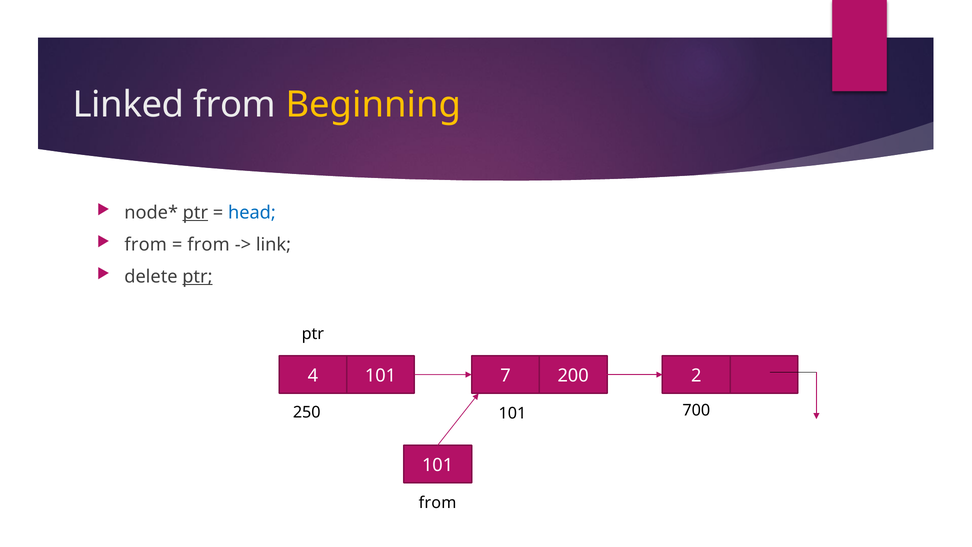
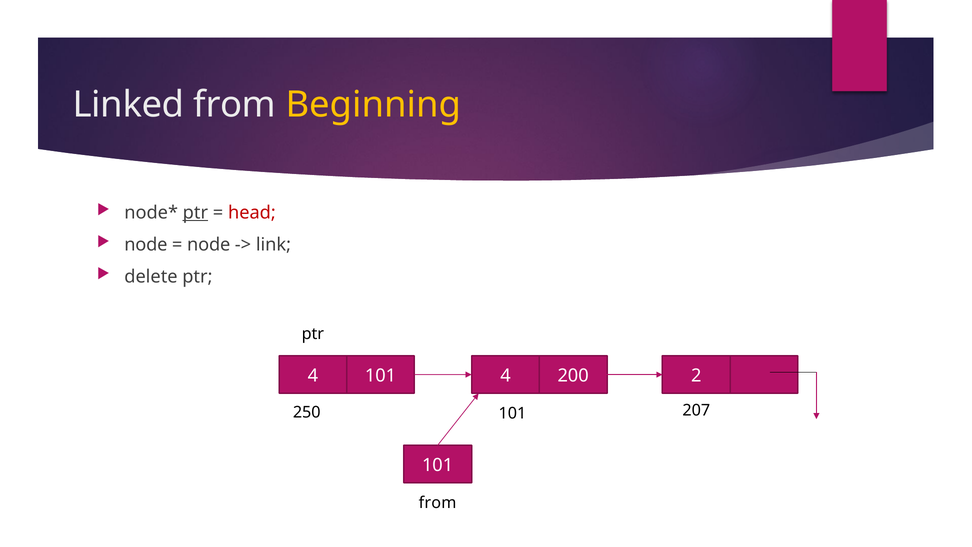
head colour: blue -> red (252, 212)
from: from -> node (146, 244)
from: from -> node (209, 244)
ptr underline: present -> none (197, 276)
4 101 7: 7 -> 4 (505, 376)
700: 700 -> 207 (696, 410)
